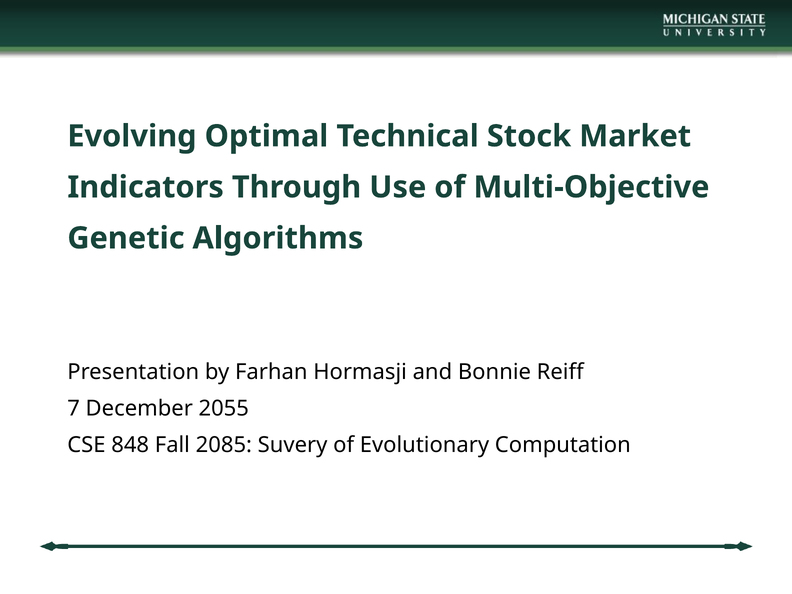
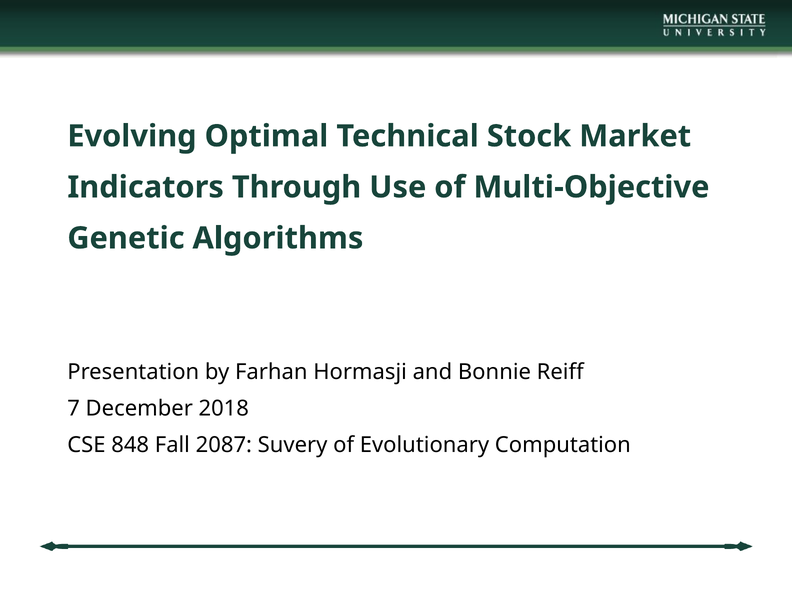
2055: 2055 -> 2018 (224, 409)
2085: 2085 -> 2087 (224, 445)
